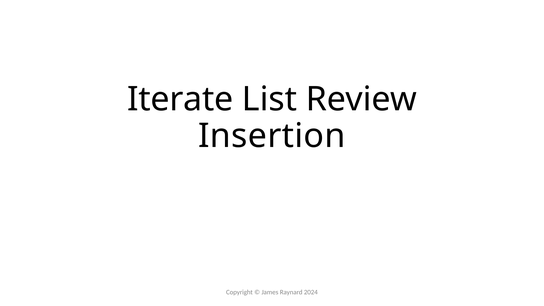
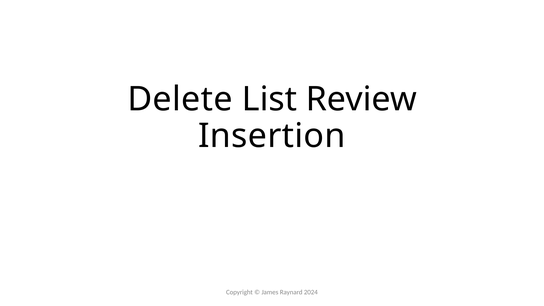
Iterate: Iterate -> Delete (180, 99)
